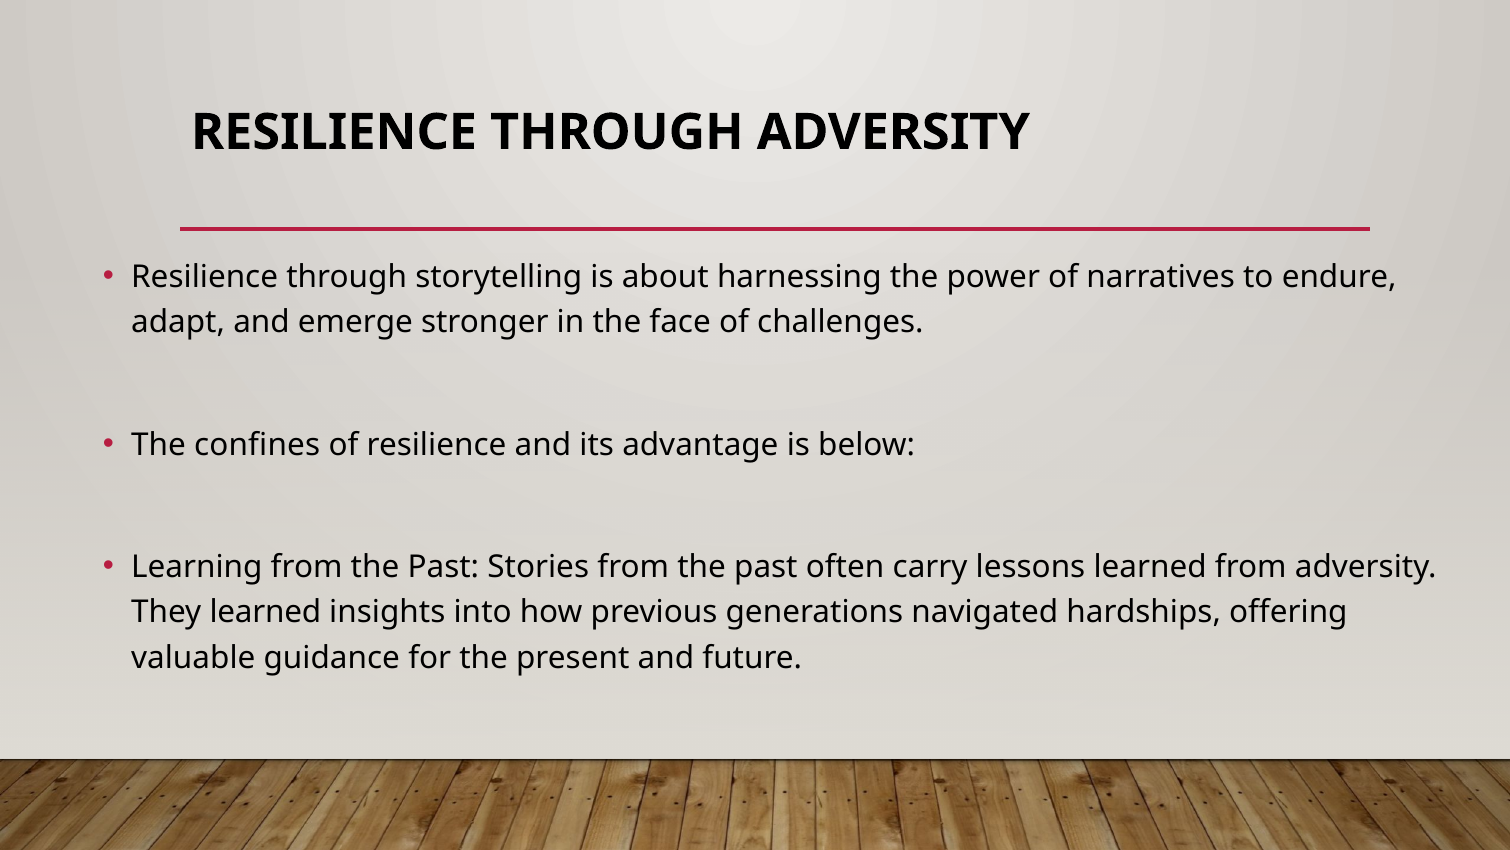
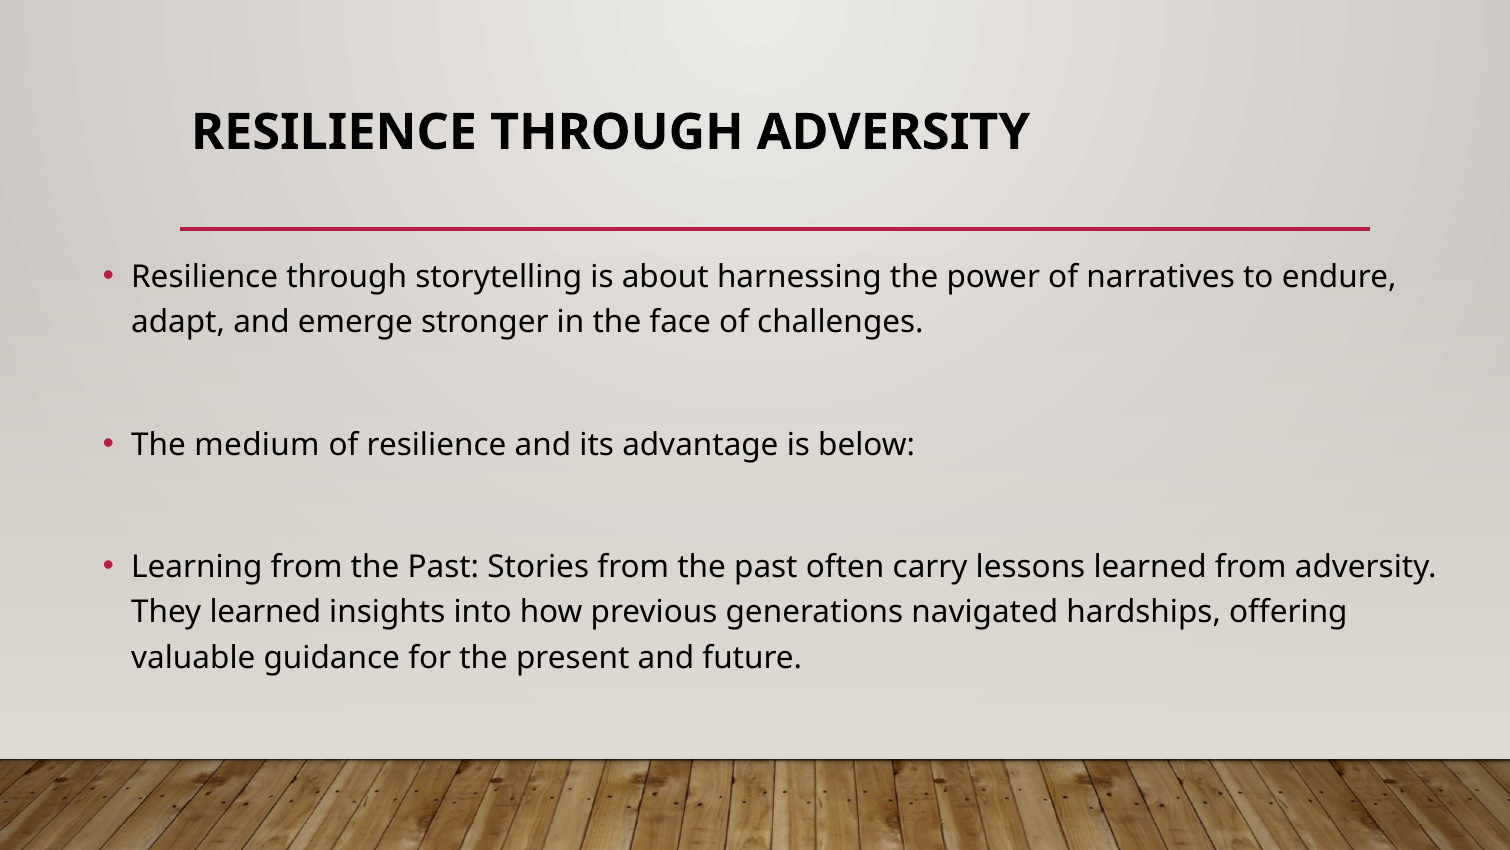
confines: confines -> medium (257, 445)
